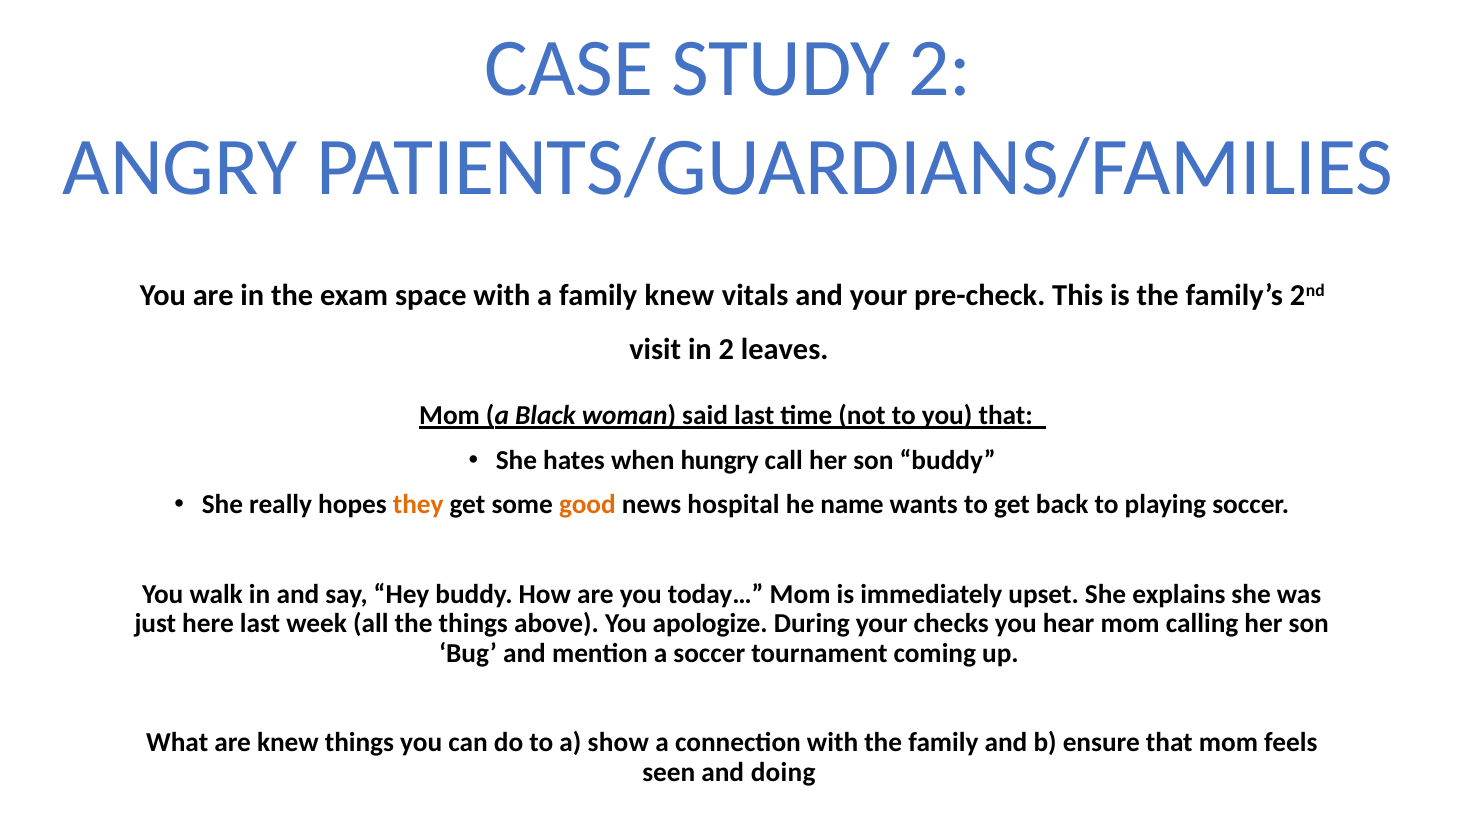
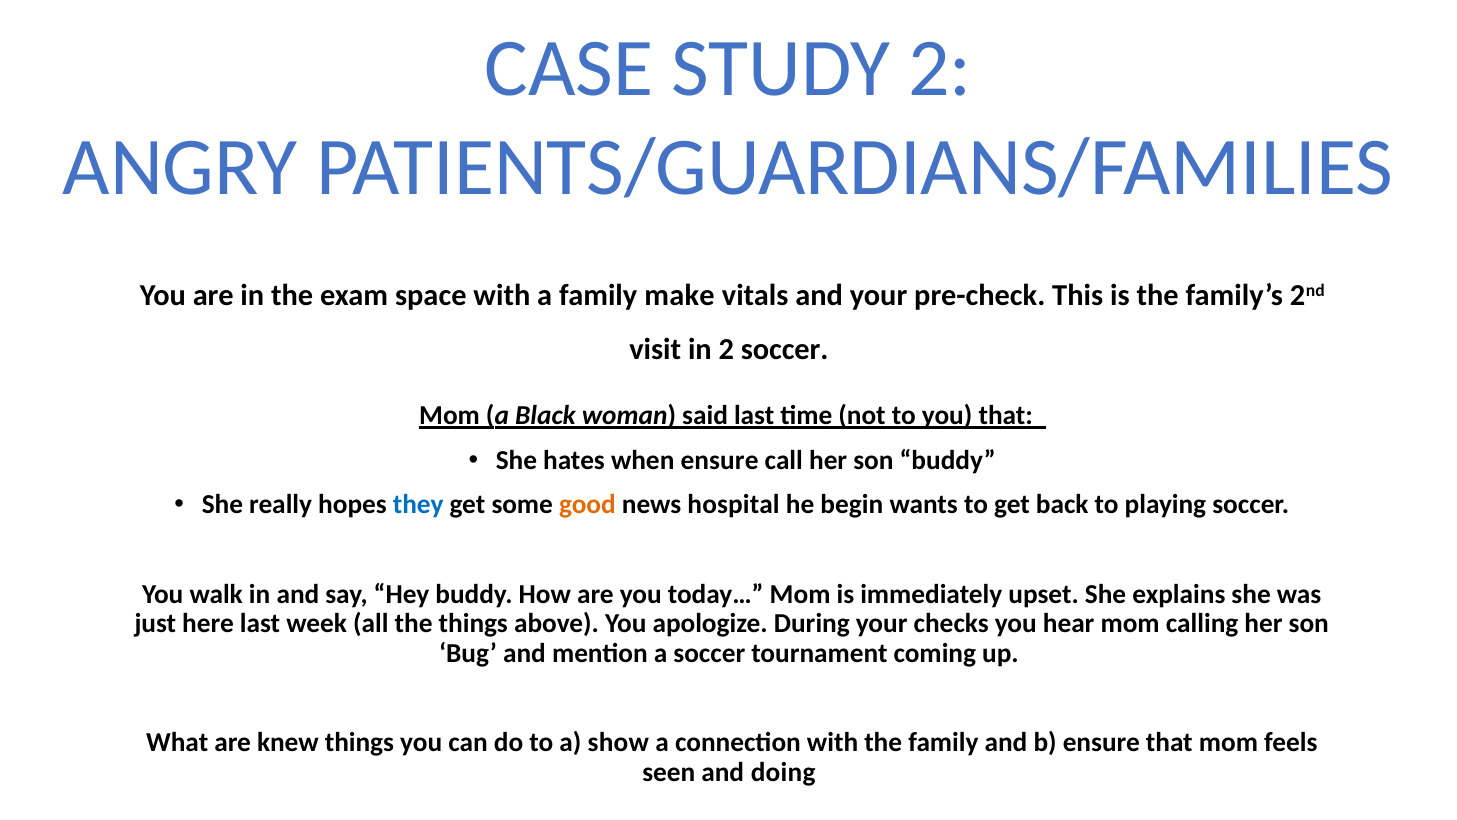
family knew: knew -> make (679, 295)
2 leaves: leaves -> soccer (785, 350)
when hungry: hungry -> ensure (720, 460)
they colour: orange -> blue (418, 505)
name: name -> begin (852, 505)
